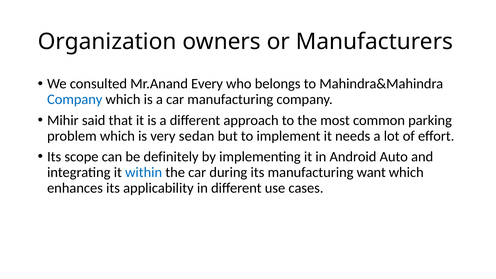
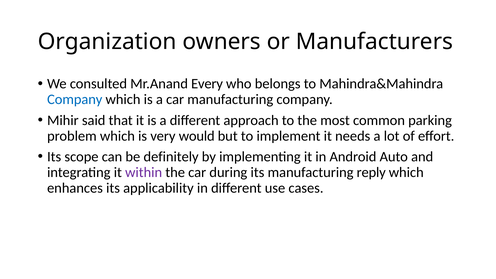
sedan: sedan -> would (197, 136)
within colour: blue -> purple (144, 172)
want: want -> reply (371, 172)
